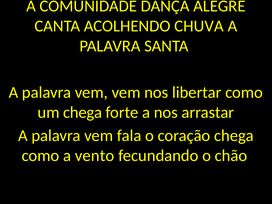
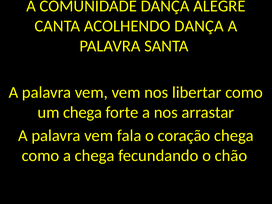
ACOLHENDO CHUVA: CHUVA -> DANÇA (199, 26)
a vento: vento -> chega (95, 156)
